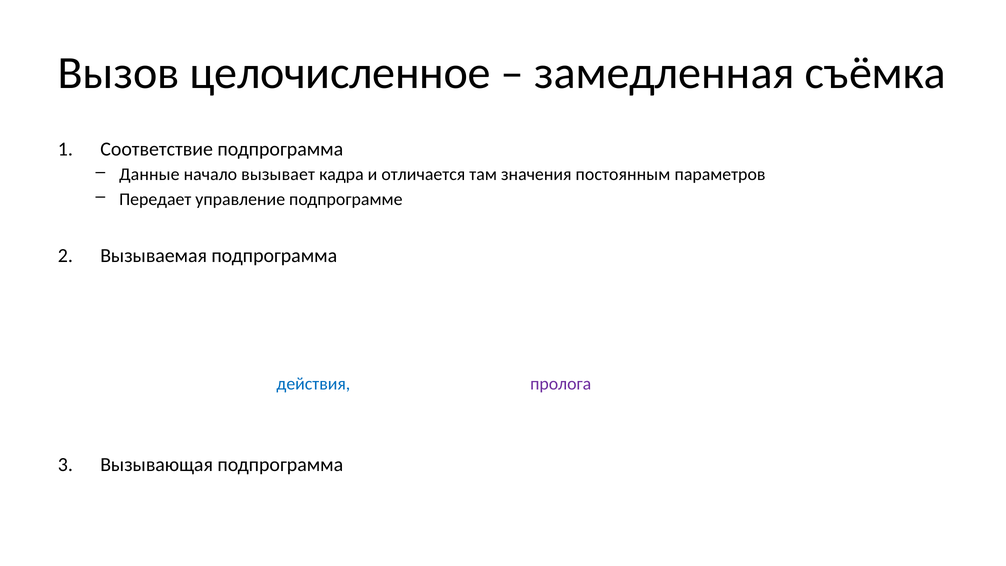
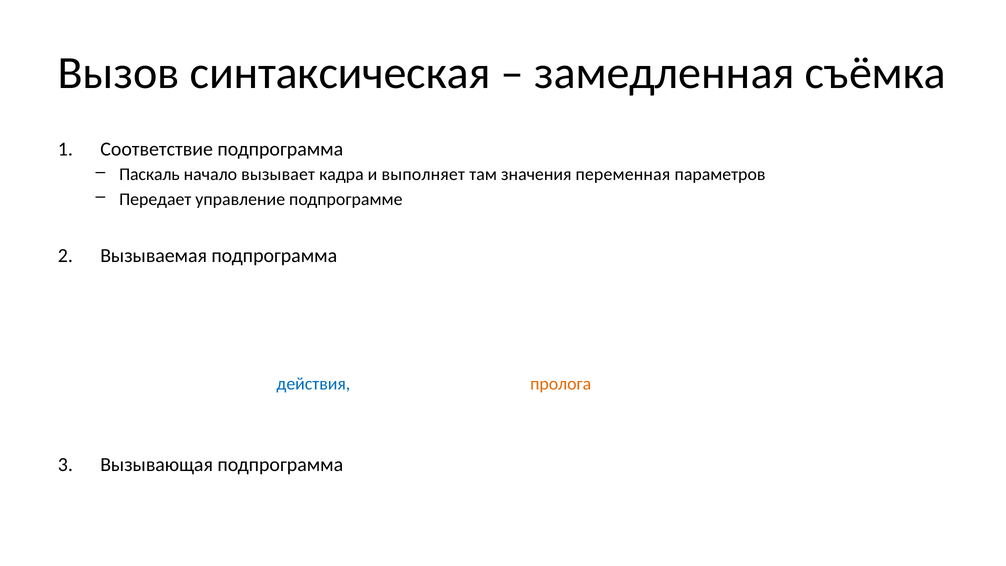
целочисленное: целочисленное -> синтаксическая (340, 73)
Данные: Данные -> Паскаль (149, 175)
отличается: отличается -> выполняет (423, 175)
постоянным: постоянным -> переменная (623, 175)
пролога colour: purple -> orange (561, 384)
